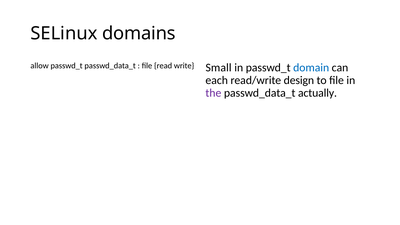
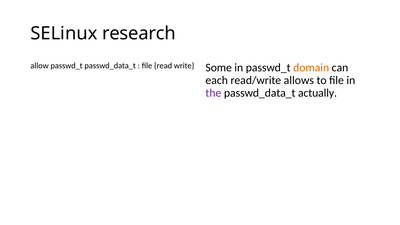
domains: domains -> research (139, 34)
Small: Small -> Some (219, 68)
domain colour: blue -> orange (311, 68)
design: design -> allows (299, 80)
